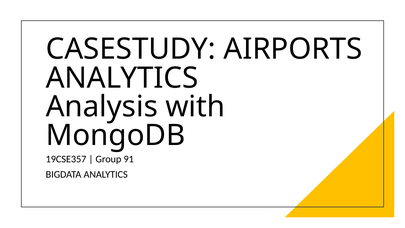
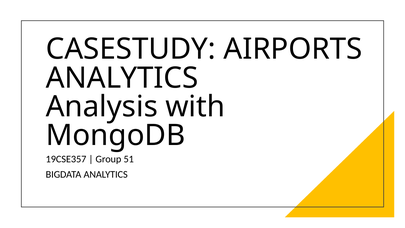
91: 91 -> 51 (129, 159)
